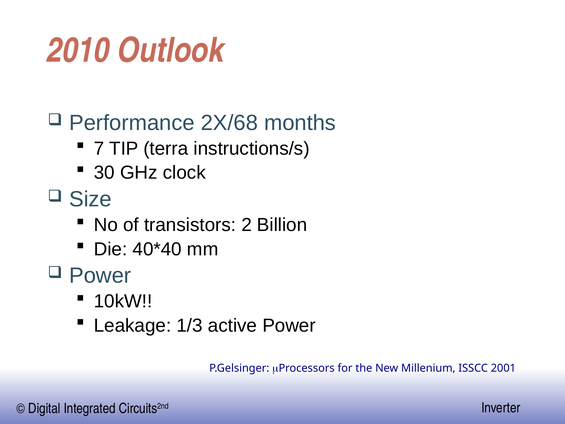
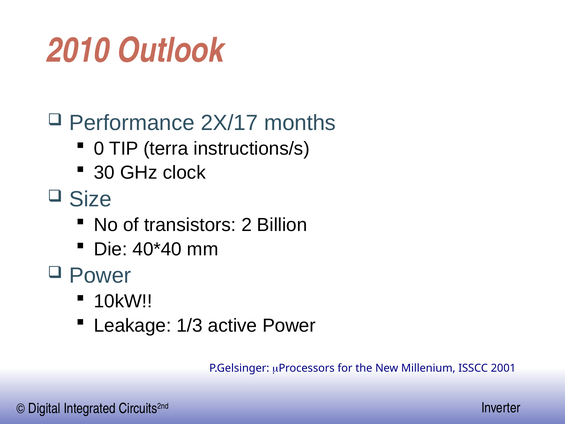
2X/68: 2X/68 -> 2X/17 (229, 123)
7: 7 -> 0 (99, 149)
